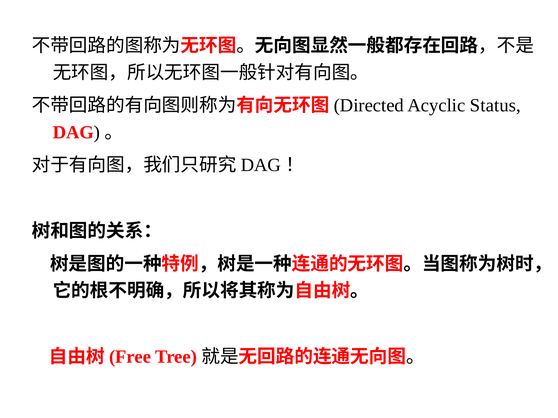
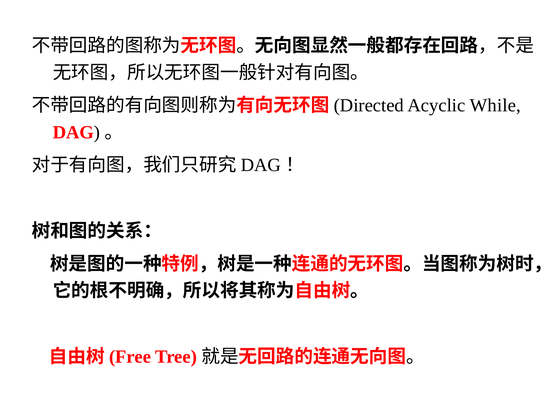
Status: Status -> While (495, 106)
